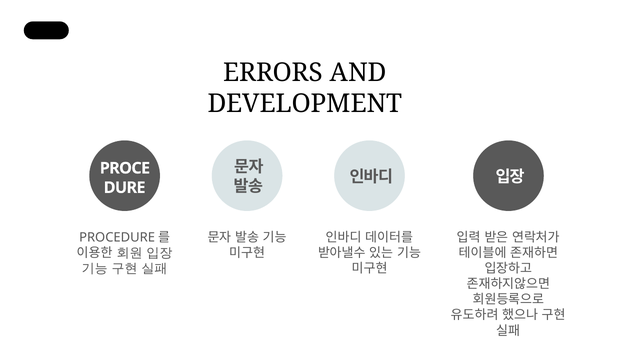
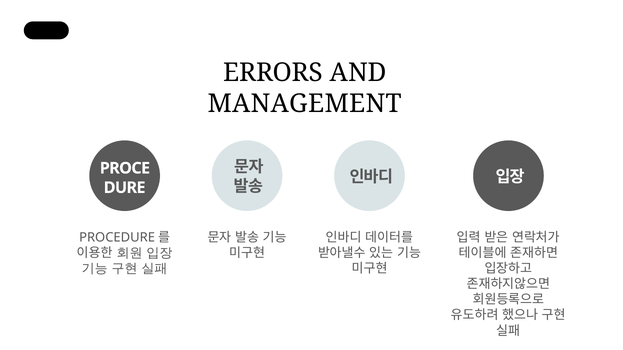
DEVELOPMENT: DEVELOPMENT -> MANAGEMENT (305, 104)
